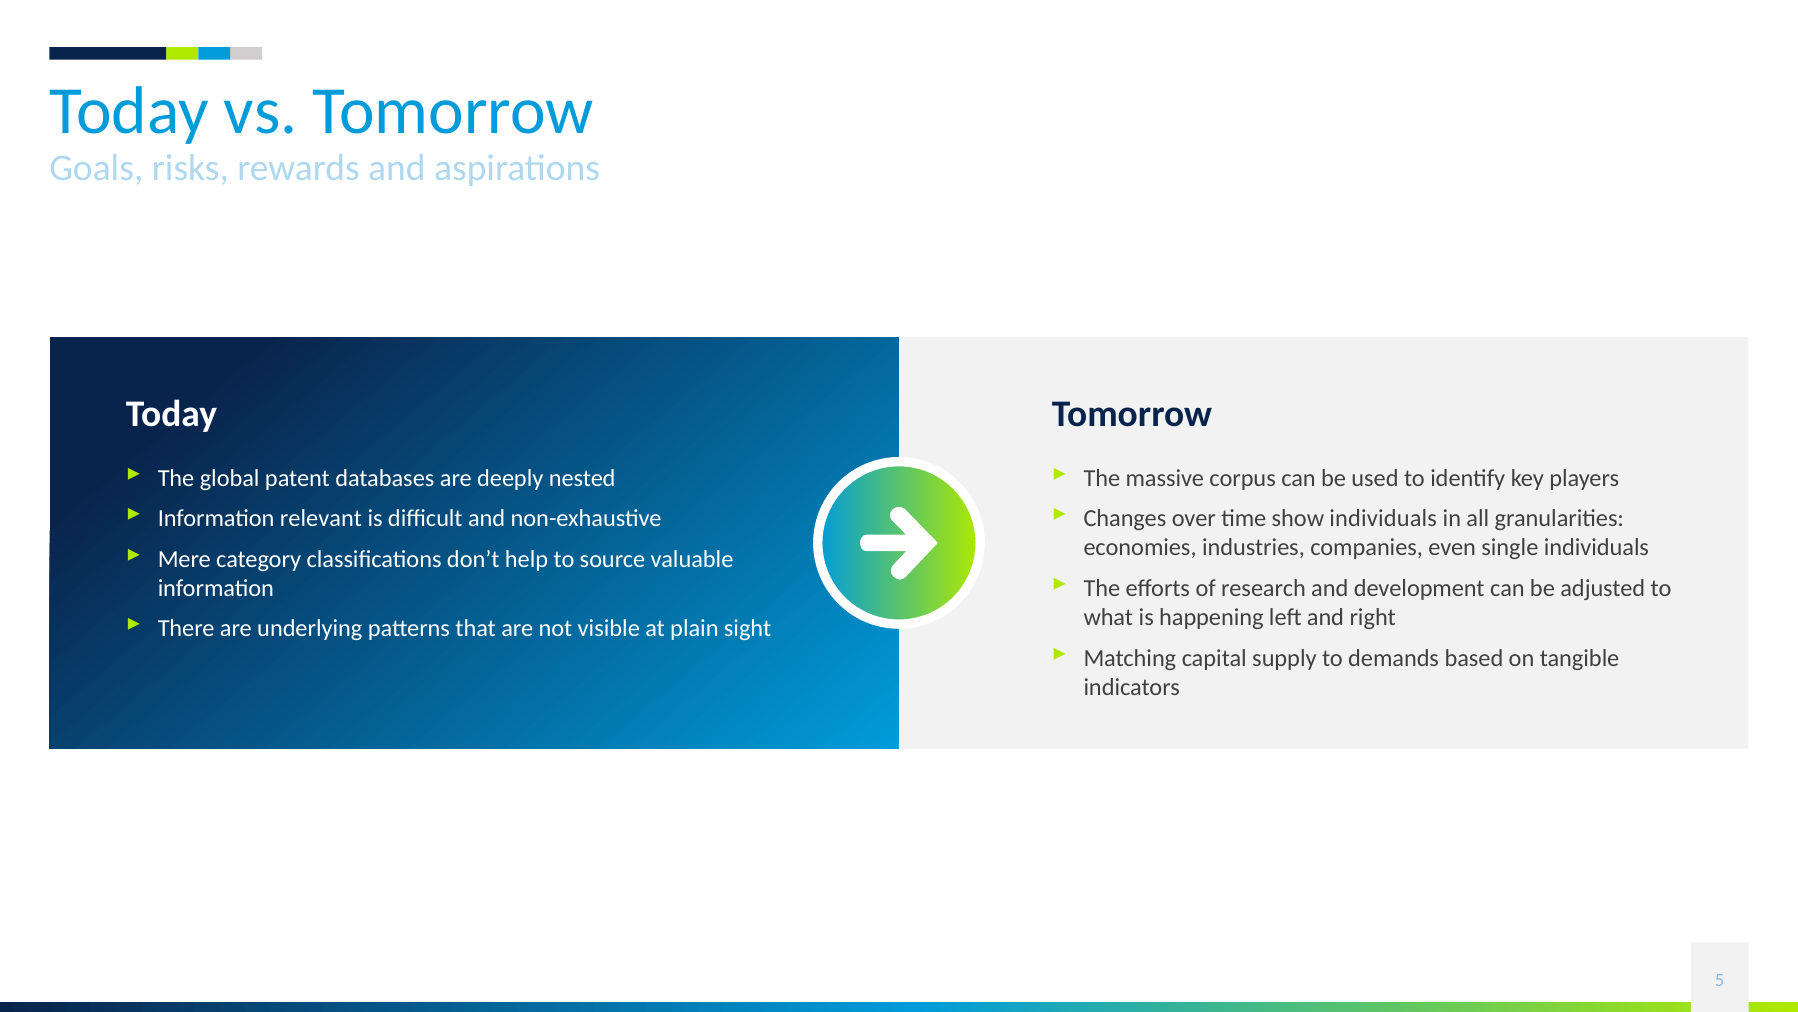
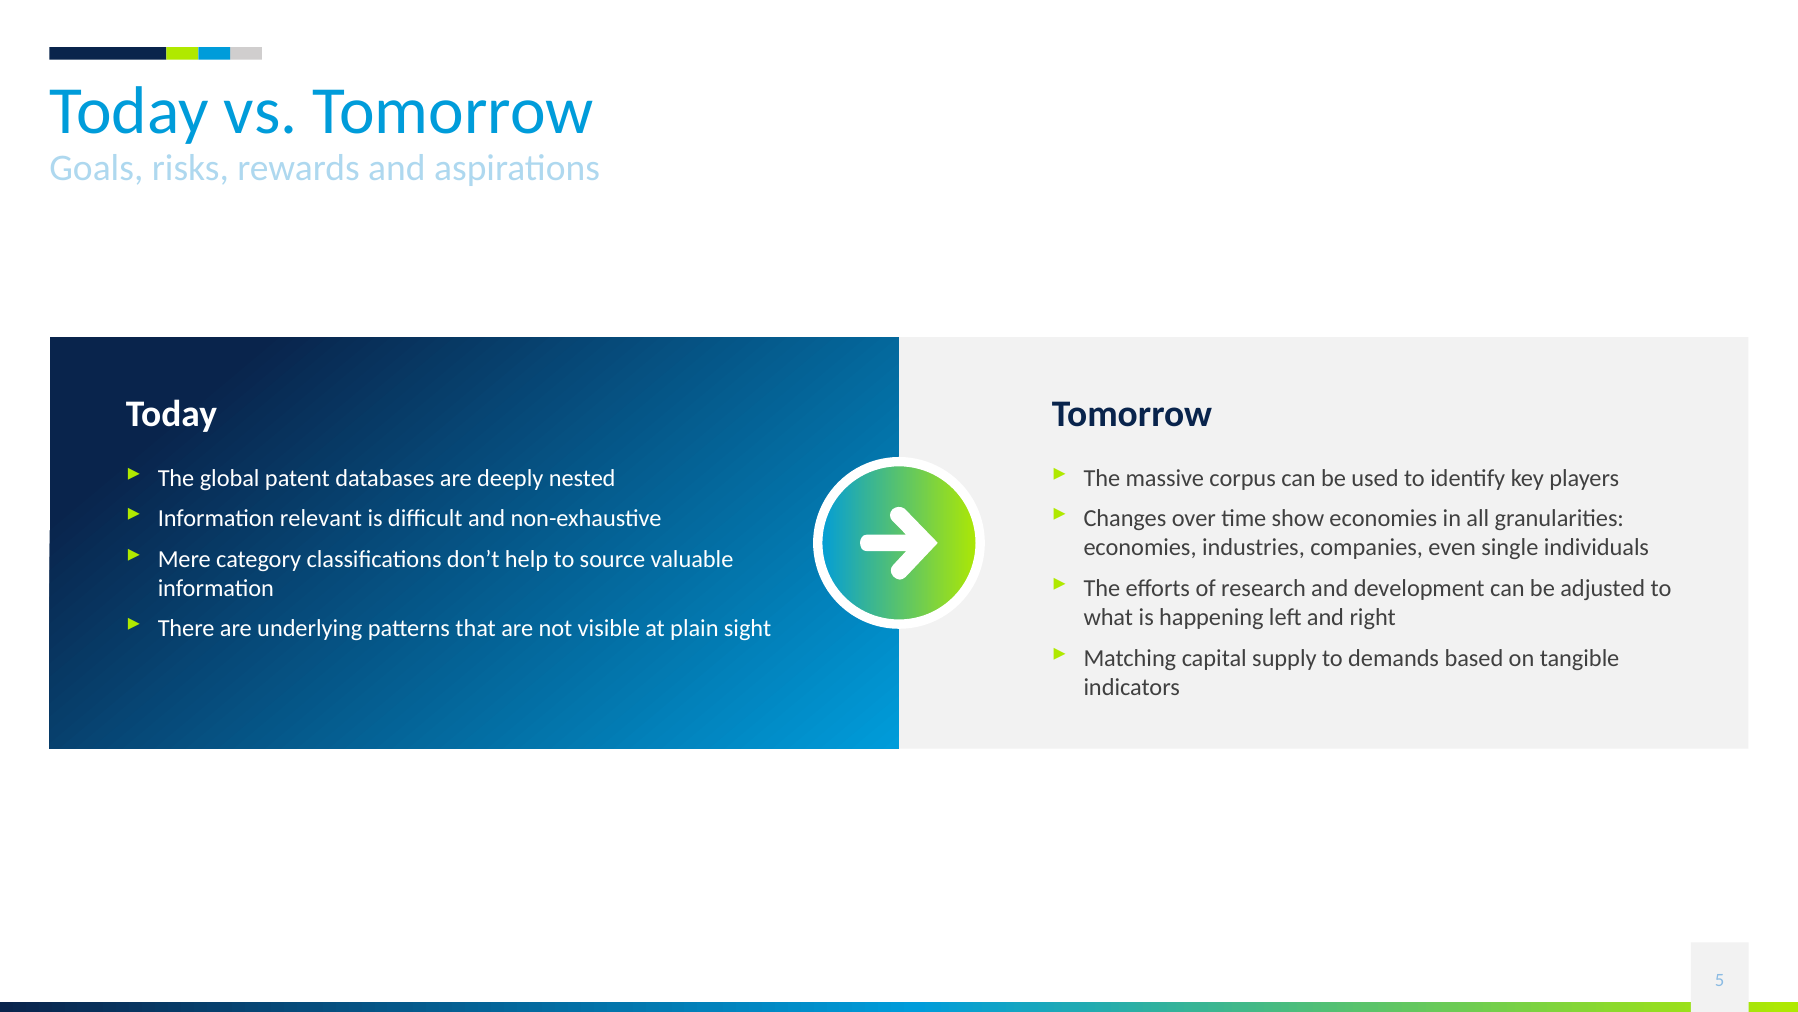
show individuals: individuals -> economies (1383, 518)
